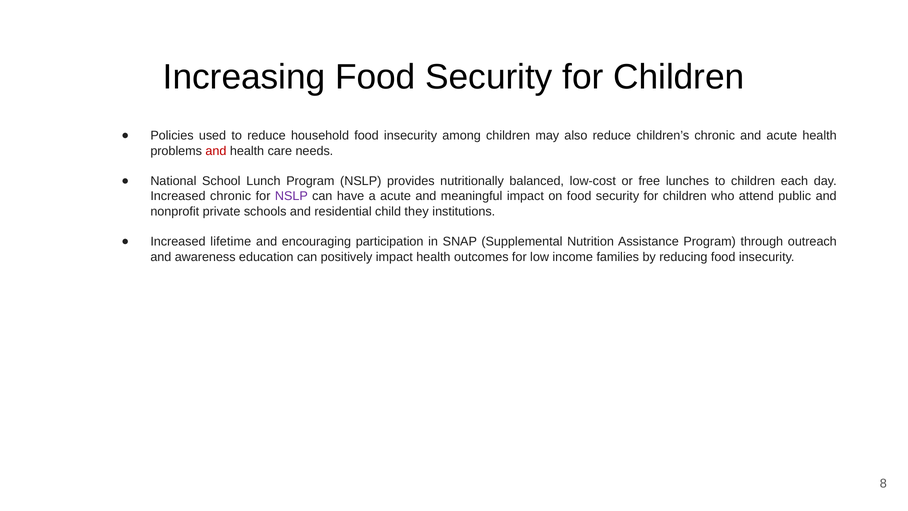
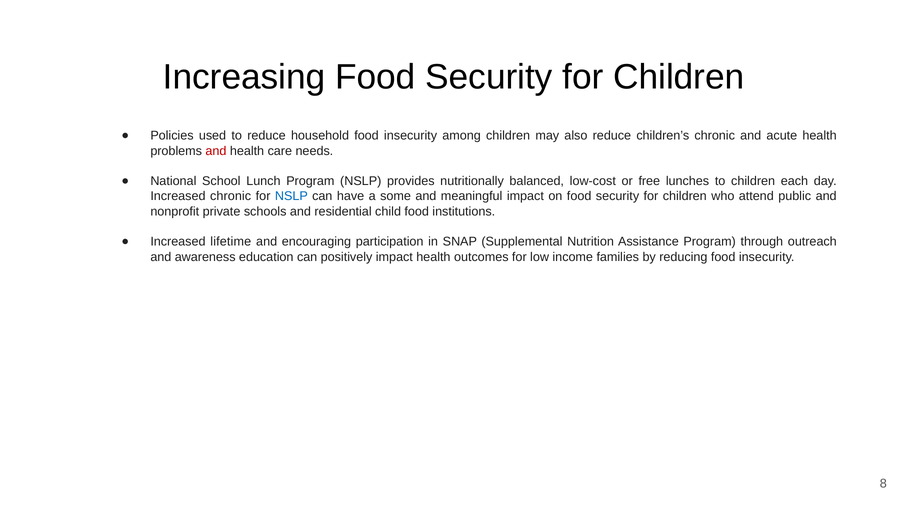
NSLP colour: purple -> blue (291, 196)
a acute: acute -> some (396, 196)
child they: they -> food (417, 211)
